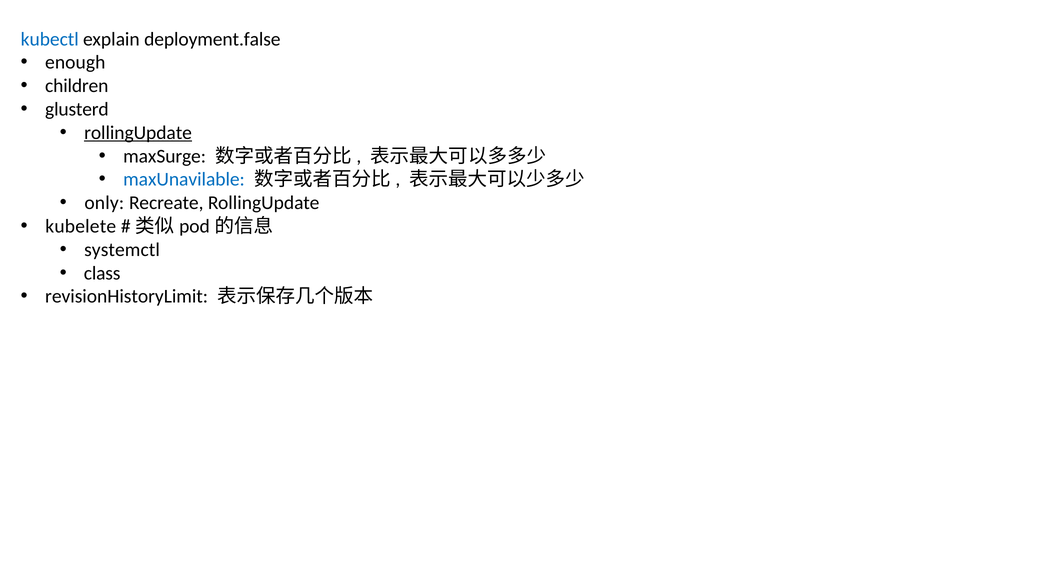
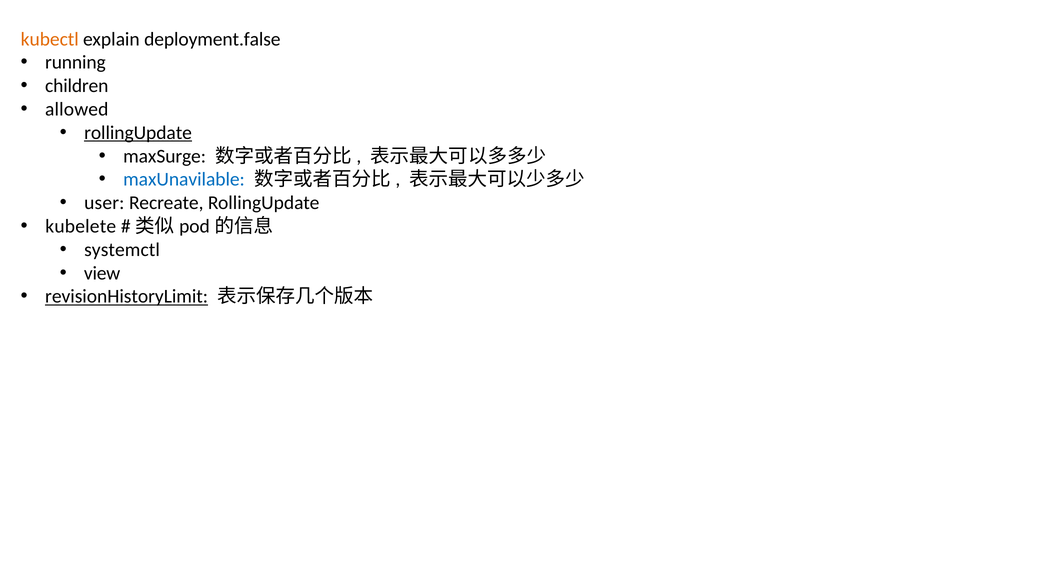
kubectl colour: blue -> orange (50, 39)
enough: enough -> running (75, 63)
glusterd: glusterd -> allowed (77, 109)
only: only -> user (104, 203)
class: class -> view (102, 273)
revisionHistoryLimit underline: none -> present (127, 297)
